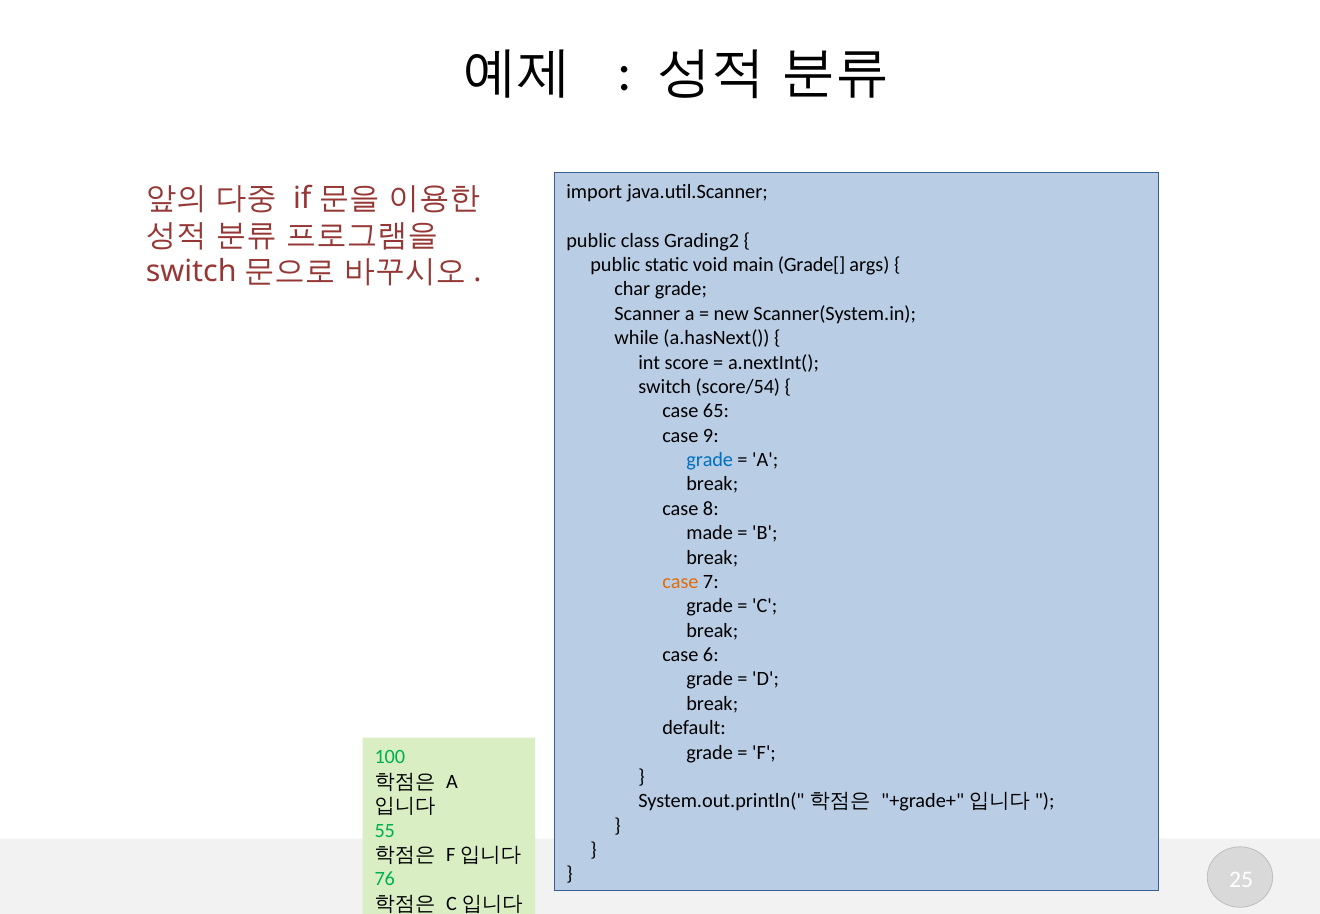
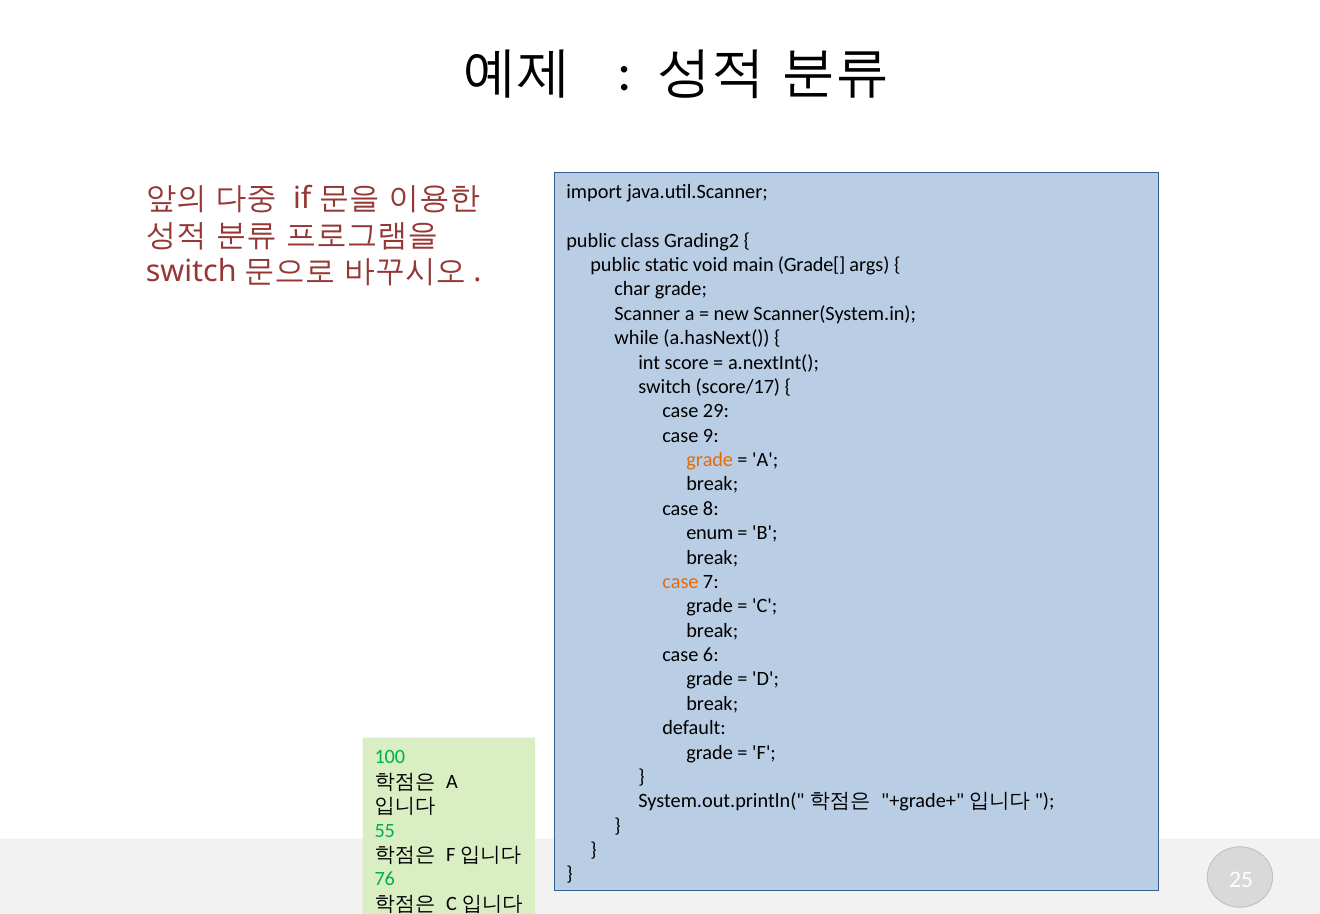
score/54: score/54 -> score/17 (738, 387)
65: 65 -> 29 (716, 411)
grade colour: blue -> orange (710, 460)
made: made -> enum (710, 533)
